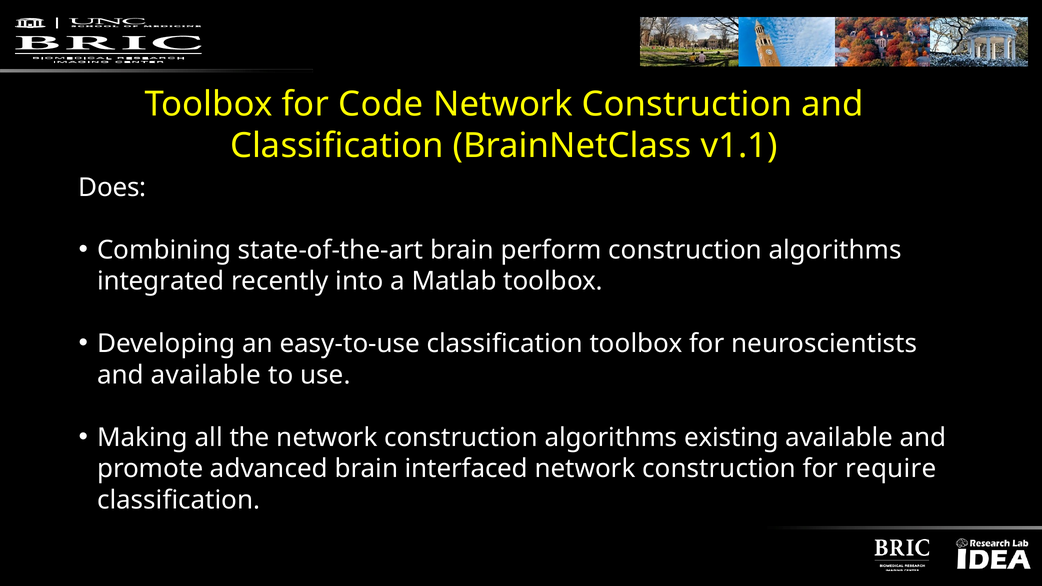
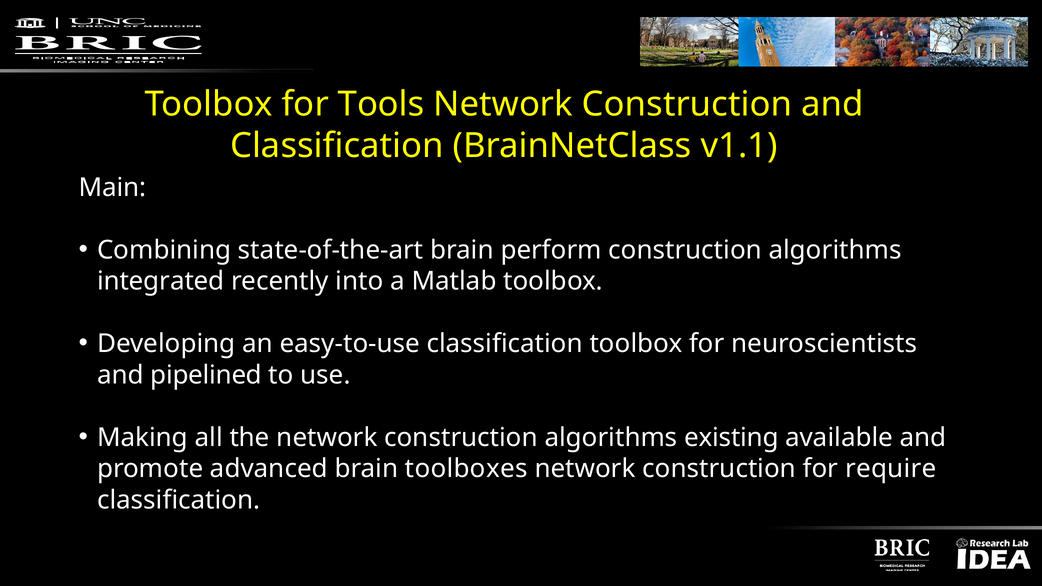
Code: Code -> Tools (381, 104)
Does: Does -> Main (112, 188)
and available: available -> pipelined (206, 375)
interfaced: interfaced -> toolboxes (466, 469)
